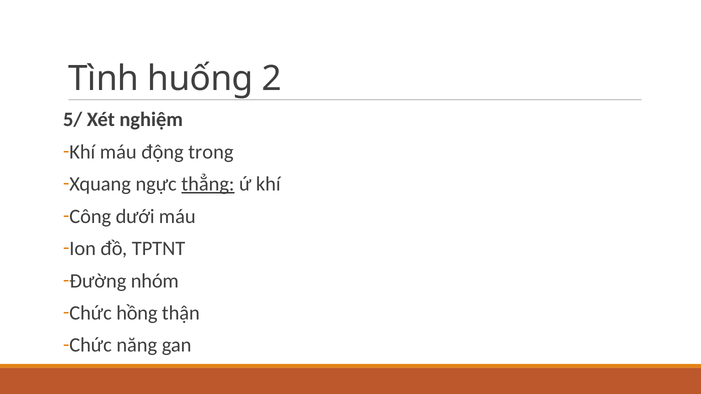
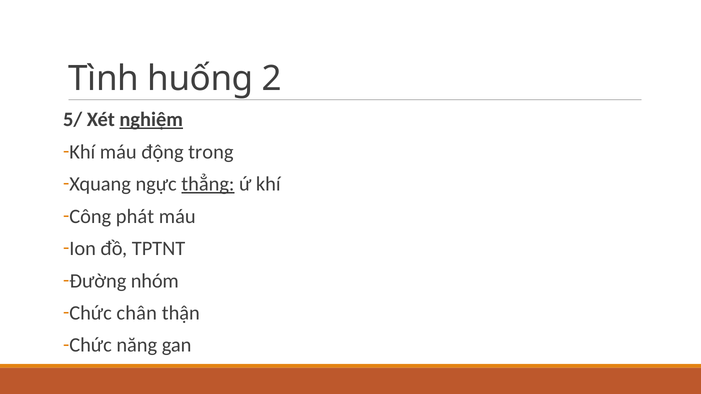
nghiệm underline: none -> present (151, 120)
dưới: dưới -> phát (135, 216)
hồng: hồng -> chân (137, 313)
